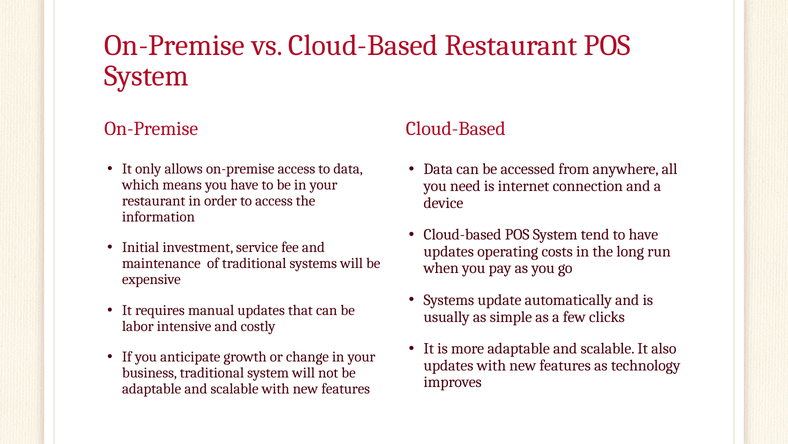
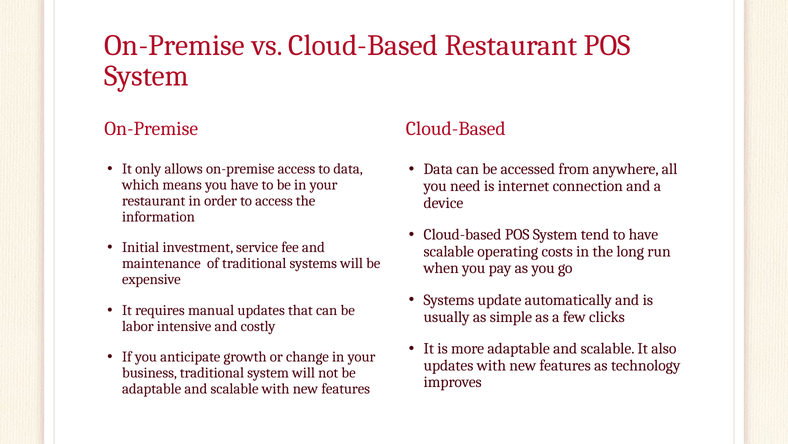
updates: updates -> scalable (449, 251)
